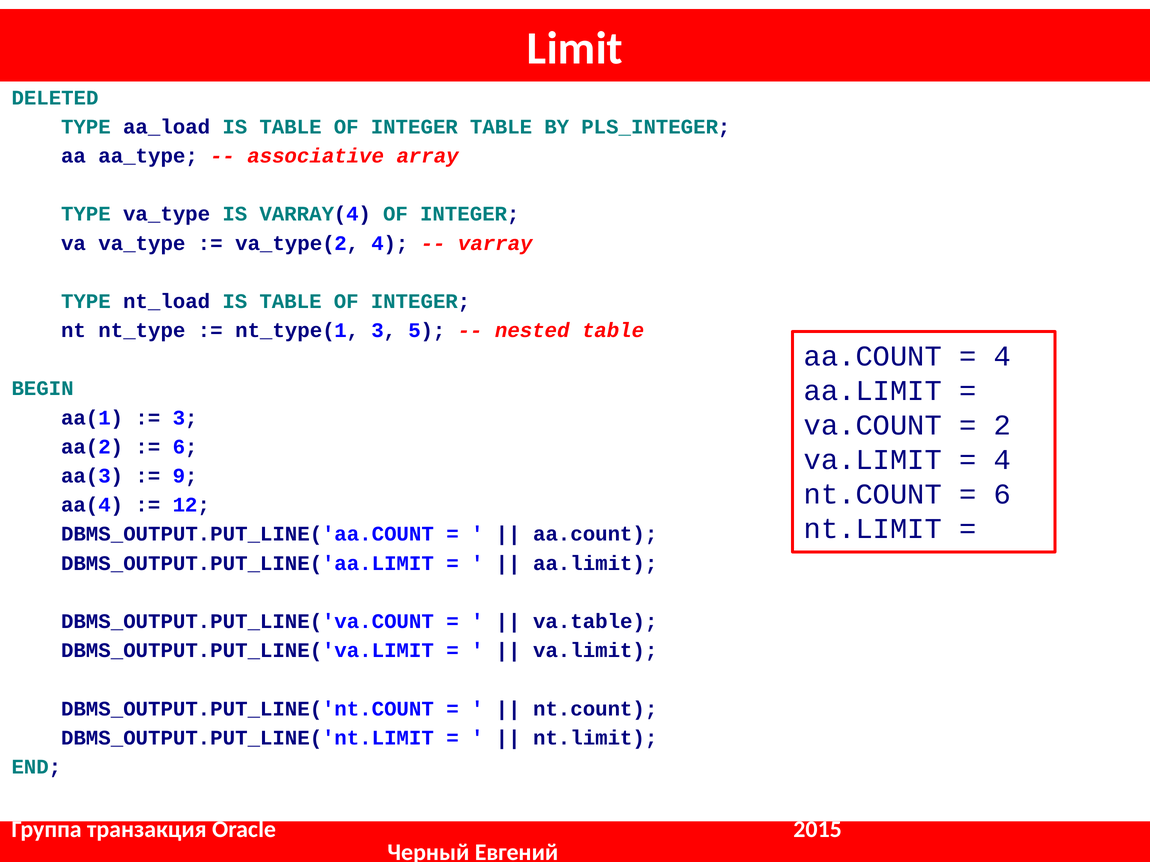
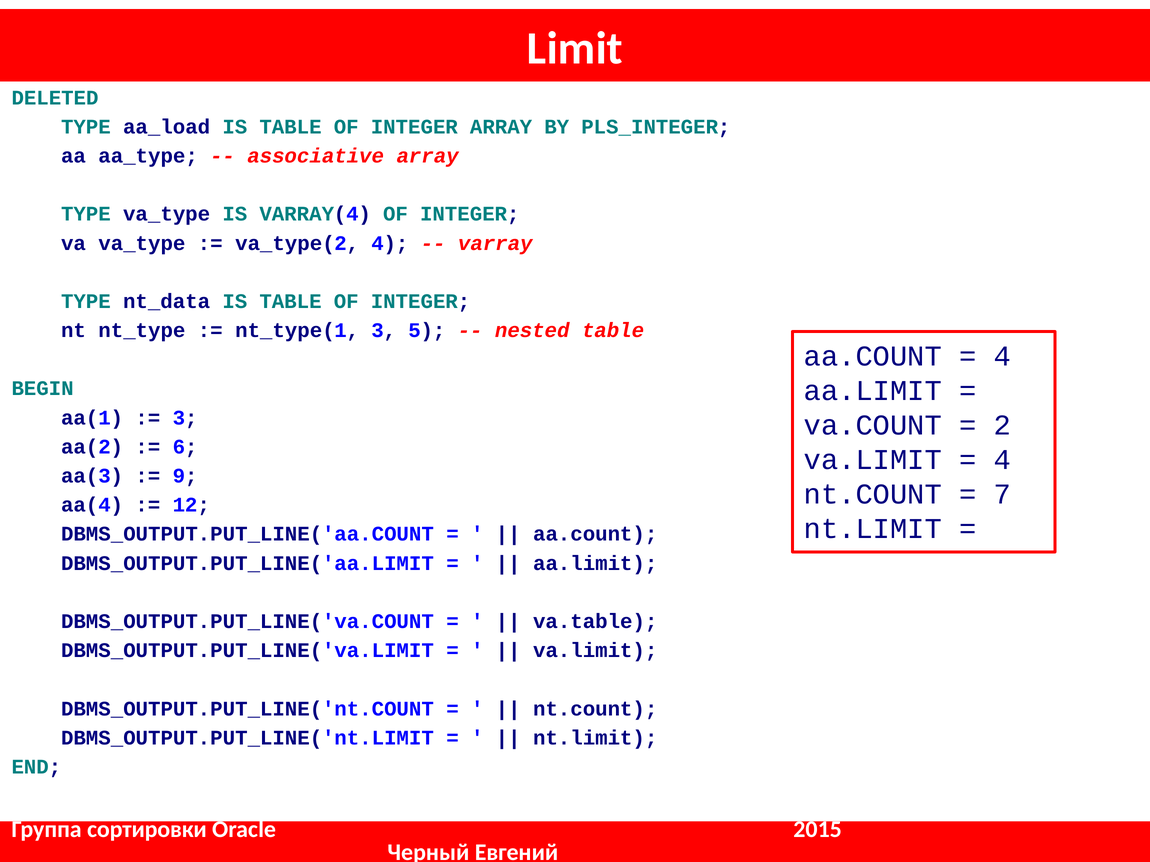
INTEGER TABLE: TABLE -> ARRAY (501, 127)
nt_load: nt_load -> nt_data (167, 302)
6: 6 -> 7 (1002, 495)
транзакция: транзакция -> сортировки (147, 830)
